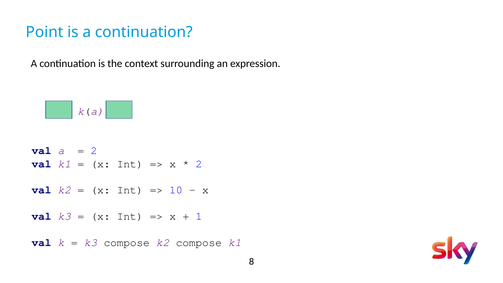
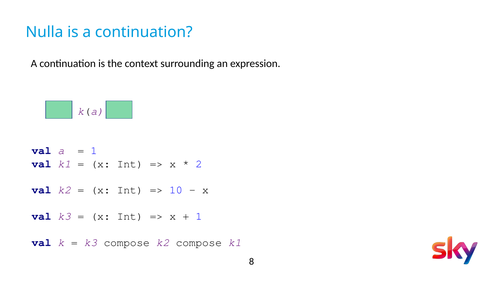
Point: Point -> Nulla (44, 32)
2: 2 -> 1 (94, 151)
